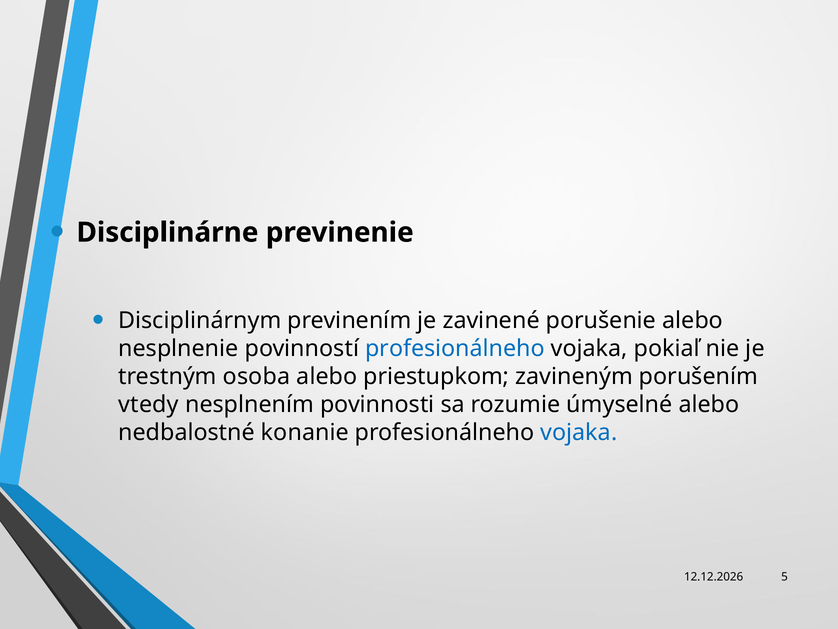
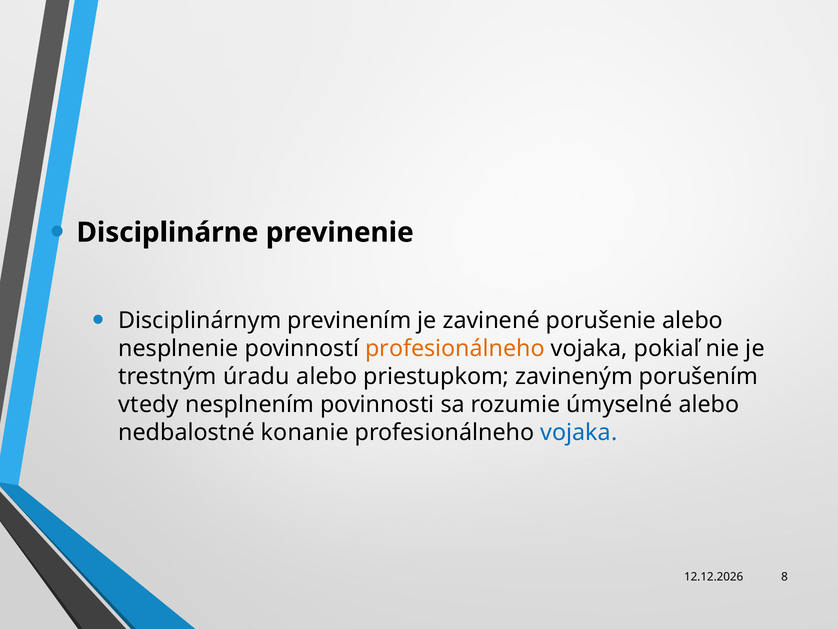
profesionálneho colour: blue -> orange (455, 348)
osoba: osoba -> úradu (256, 376)
5: 5 -> 8 (784, 576)
